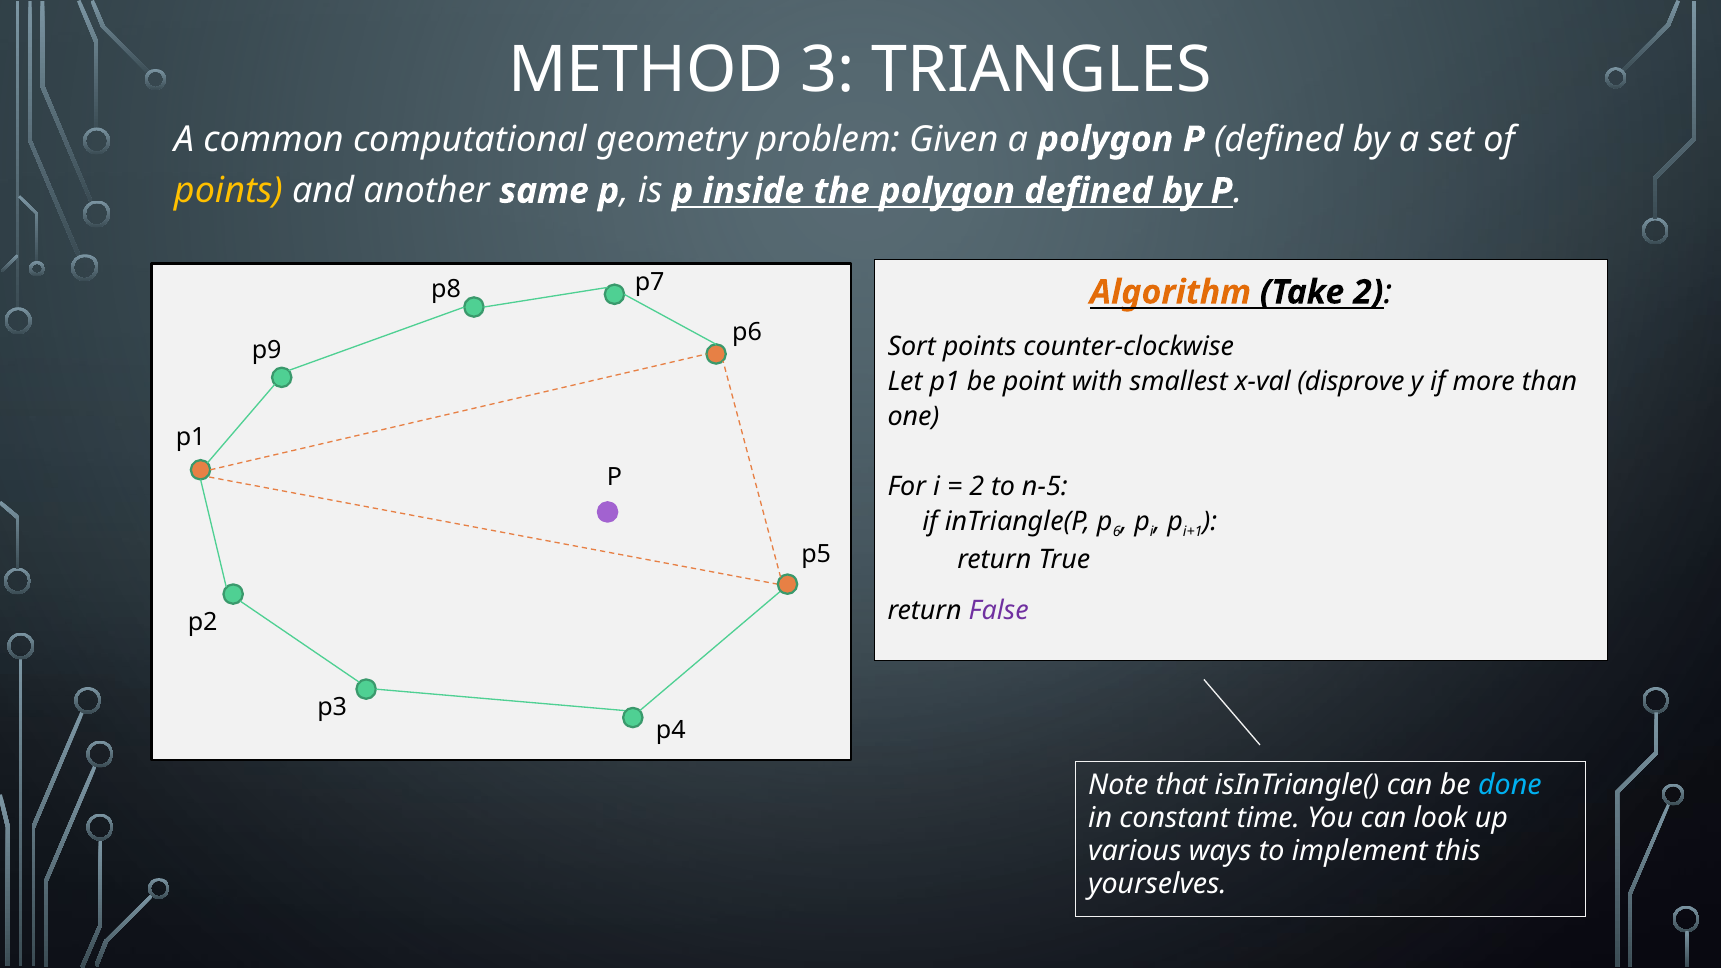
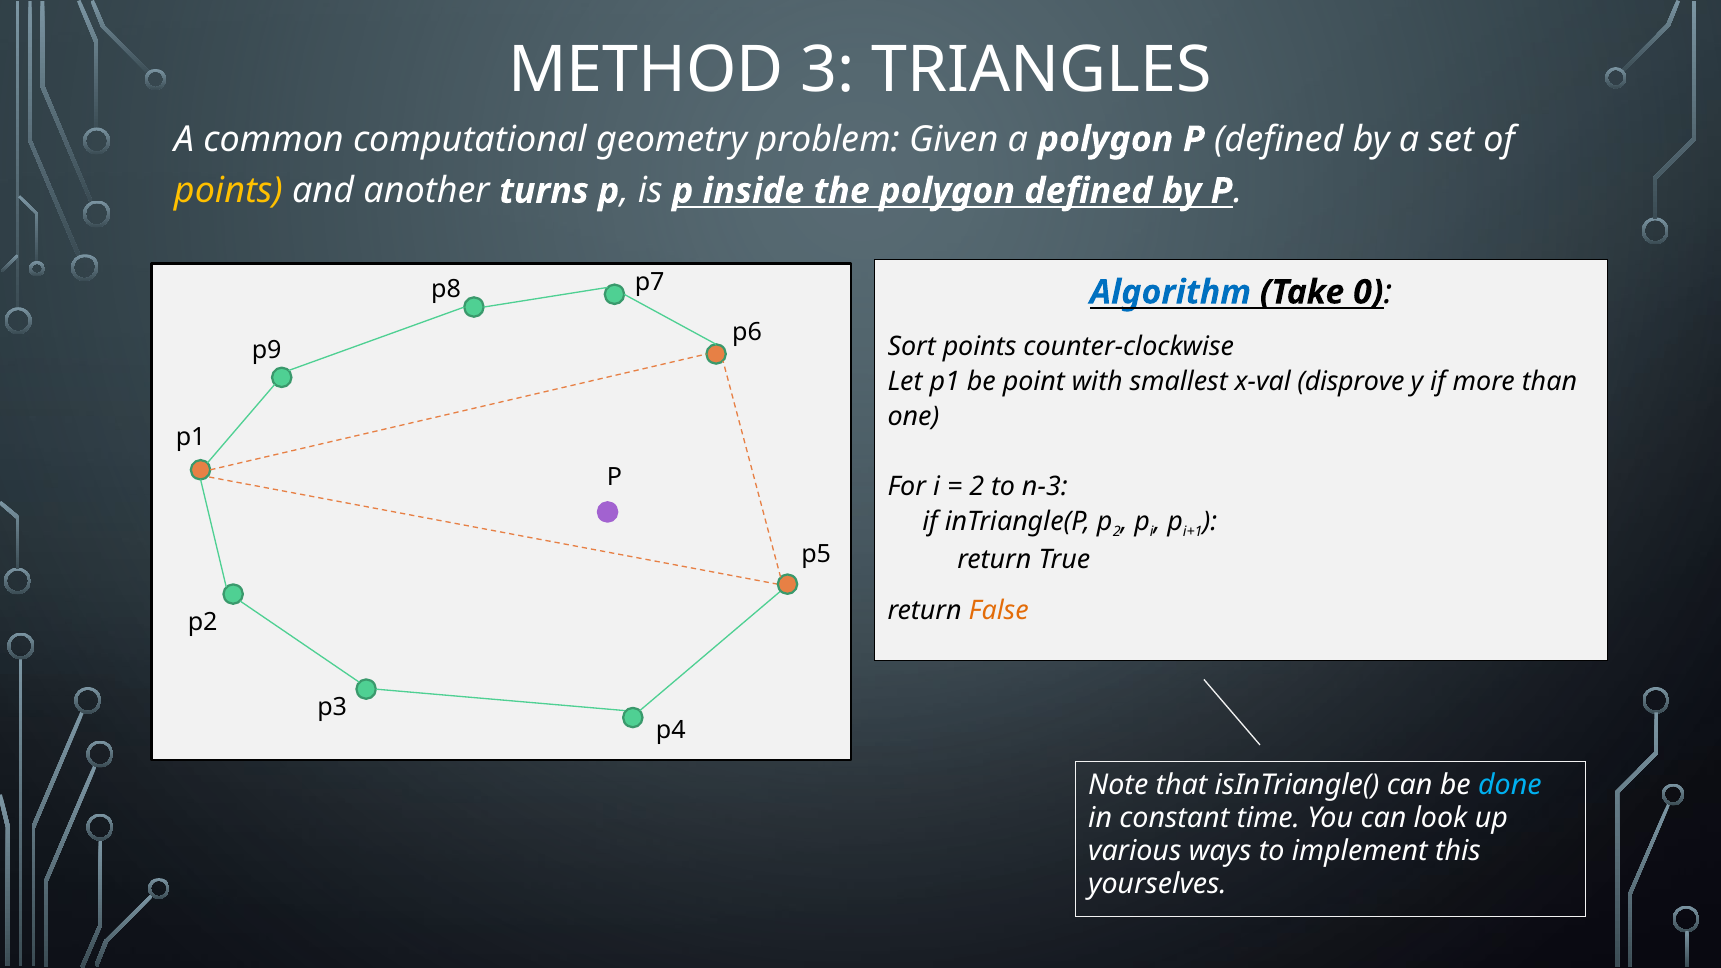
same: same -> turns (544, 191)
Algorithm colour: orange -> blue (1170, 292)
Take 2: 2 -> 0 (1368, 292)
n-5: n-5 -> n-3 (1045, 486)
p 6: 6 -> 2 (1117, 532)
False colour: purple -> orange (999, 611)
